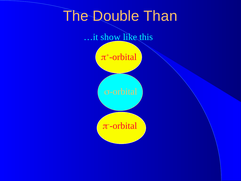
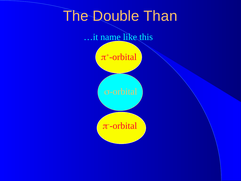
show: show -> name (111, 37)
